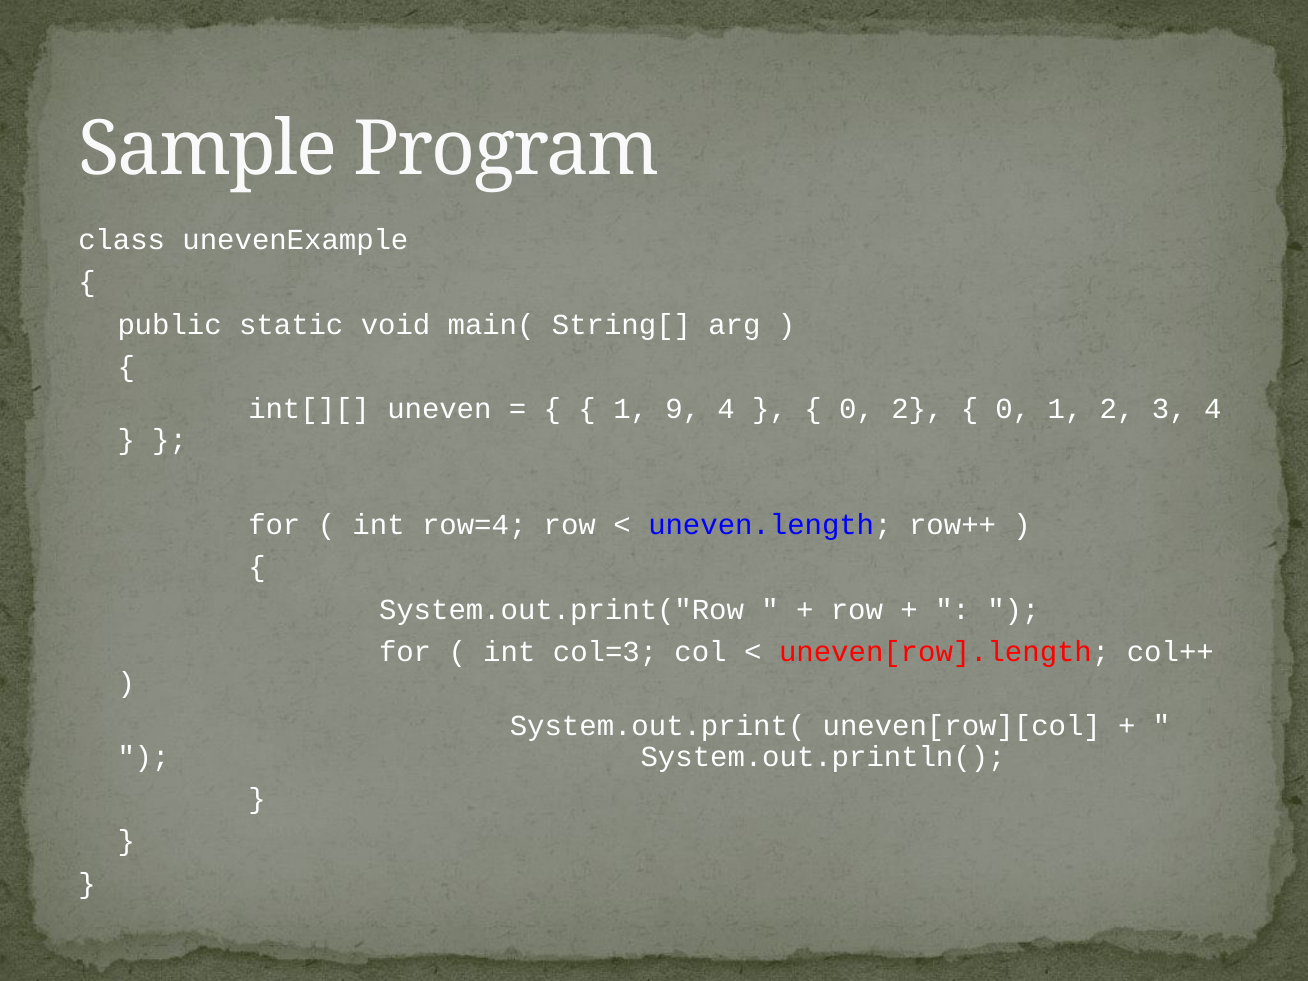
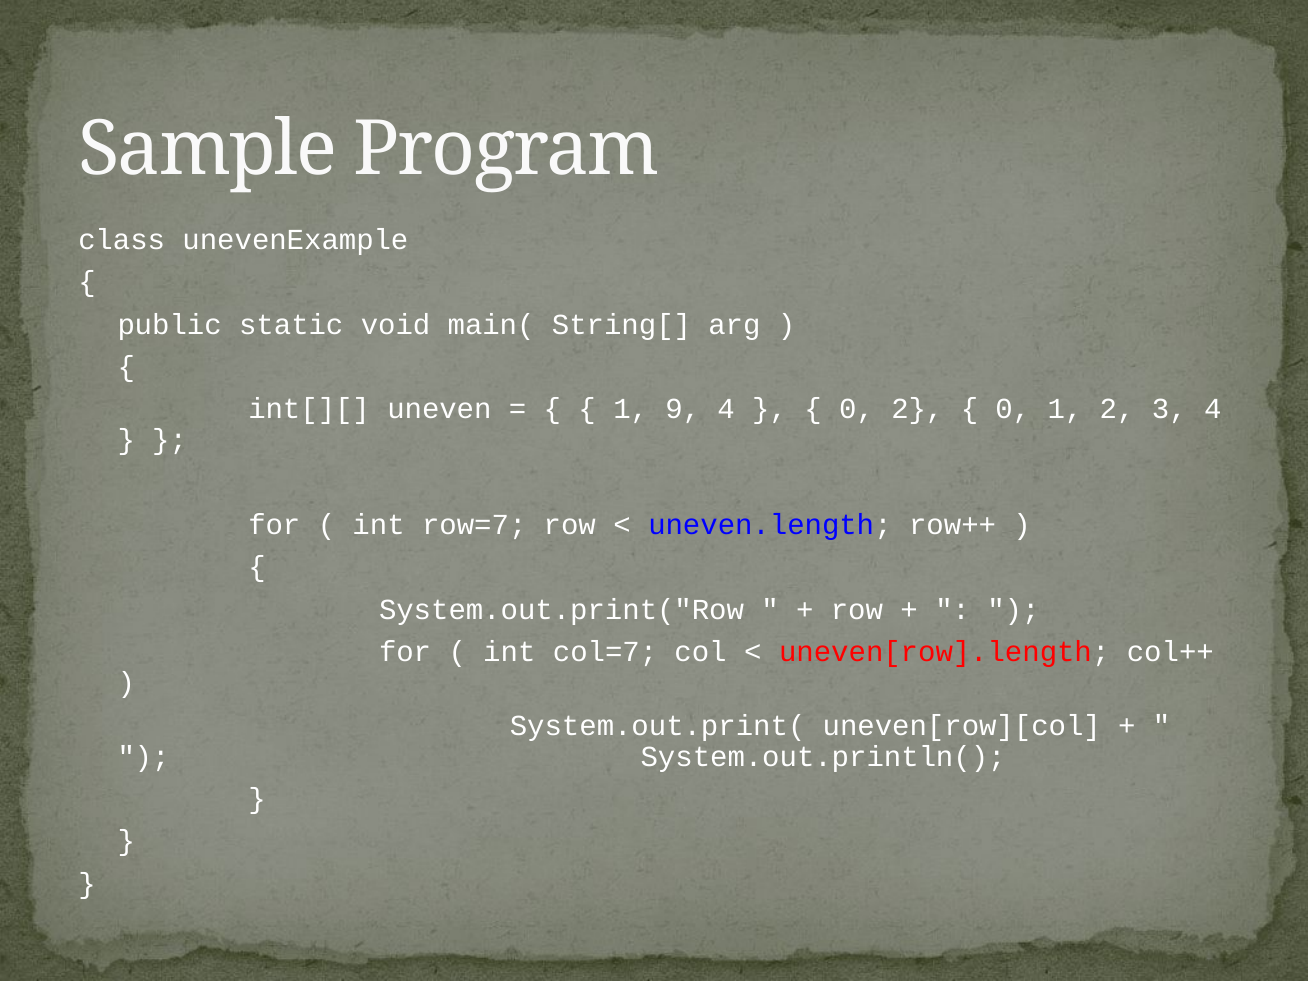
row=4: row=4 -> row=7 (474, 525)
col=3: col=3 -> col=7 (605, 652)
